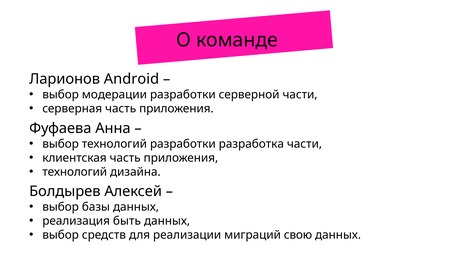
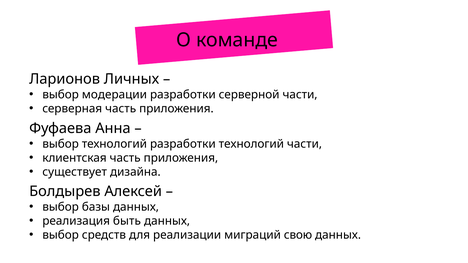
Android: Android -> Личных (131, 79)
разработки разработка: разработка -> технологий (251, 144)
технологий: технологий -> существует (75, 172)
